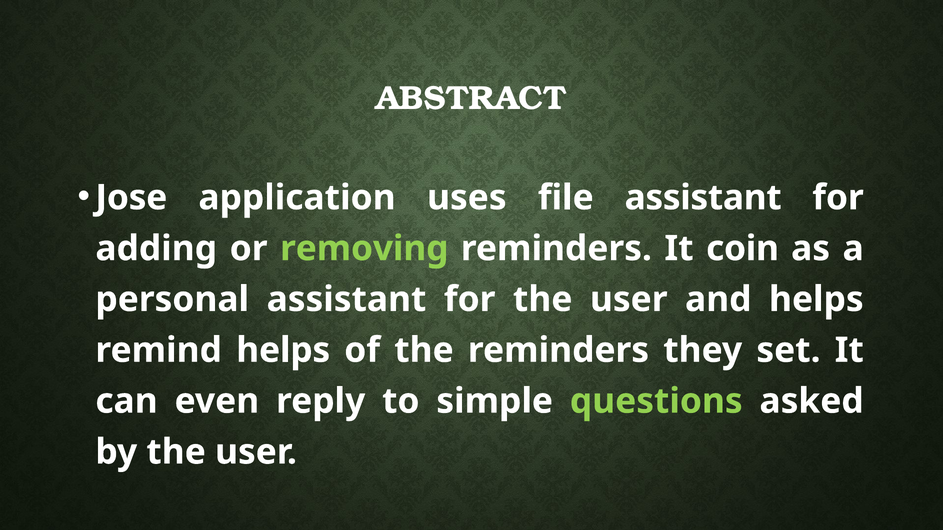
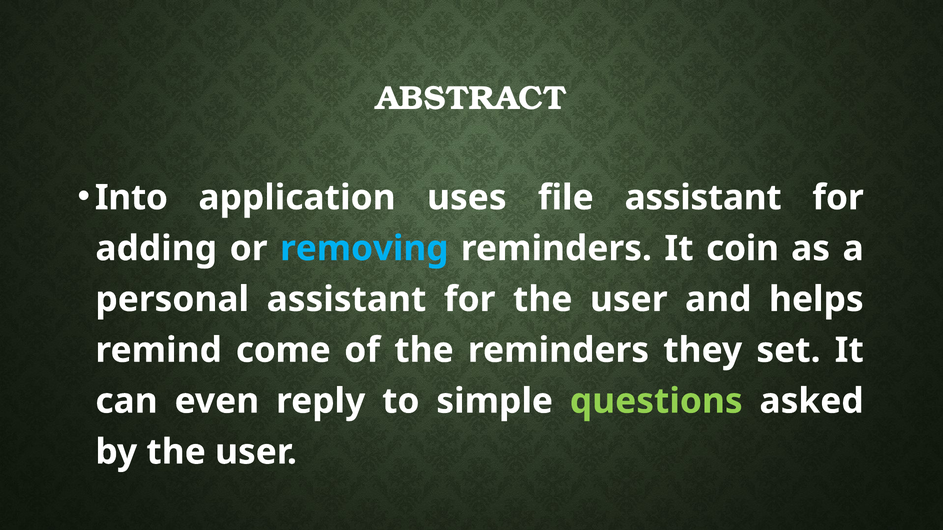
Jose: Jose -> Into (131, 198)
removing colour: light green -> light blue (364, 249)
remind helps: helps -> come (283, 350)
